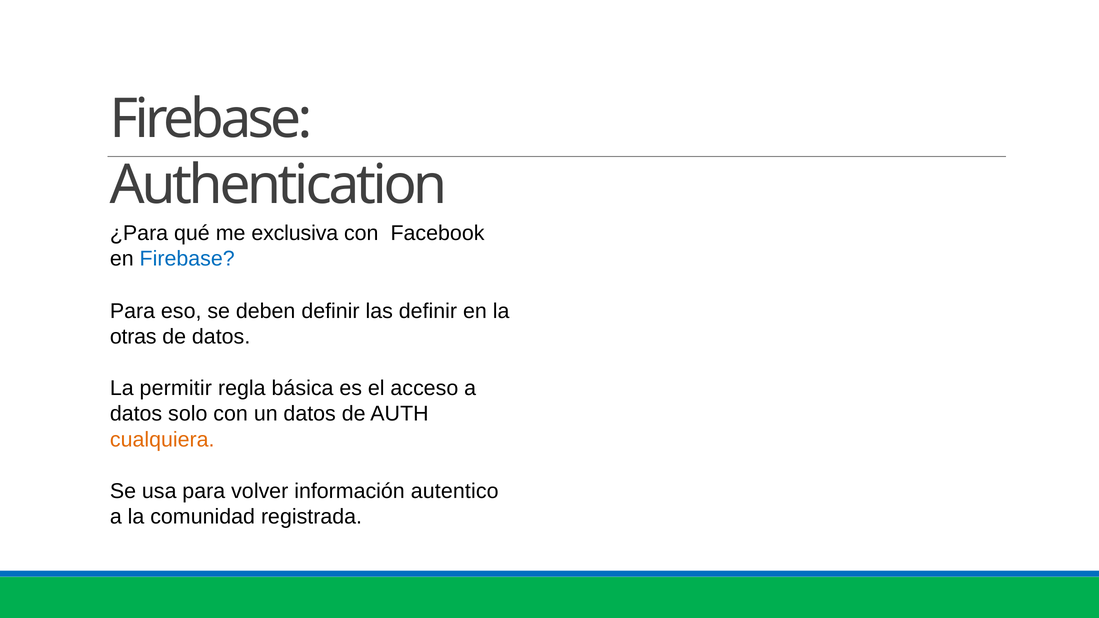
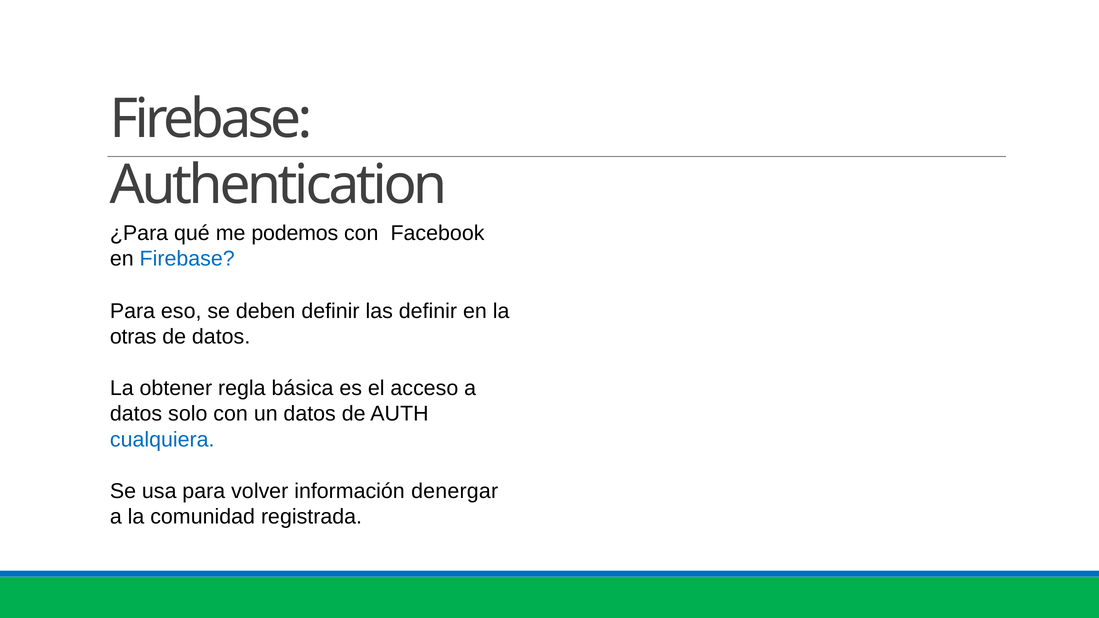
exclusiva: exclusiva -> podemos (295, 233)
permitir: permitir -> obtener (176, 388)
cualquiera colour: orange -> blue (162, 440)
autentico: autentico -> denergar (455, 491)
